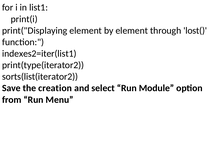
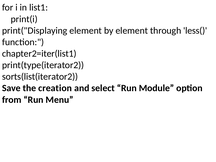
lost(: lost( -> less( (195, 31)
indexes2=iter(list1: indexes2=iter(list1 -> chapter2=iter(list1 (39, 54)
